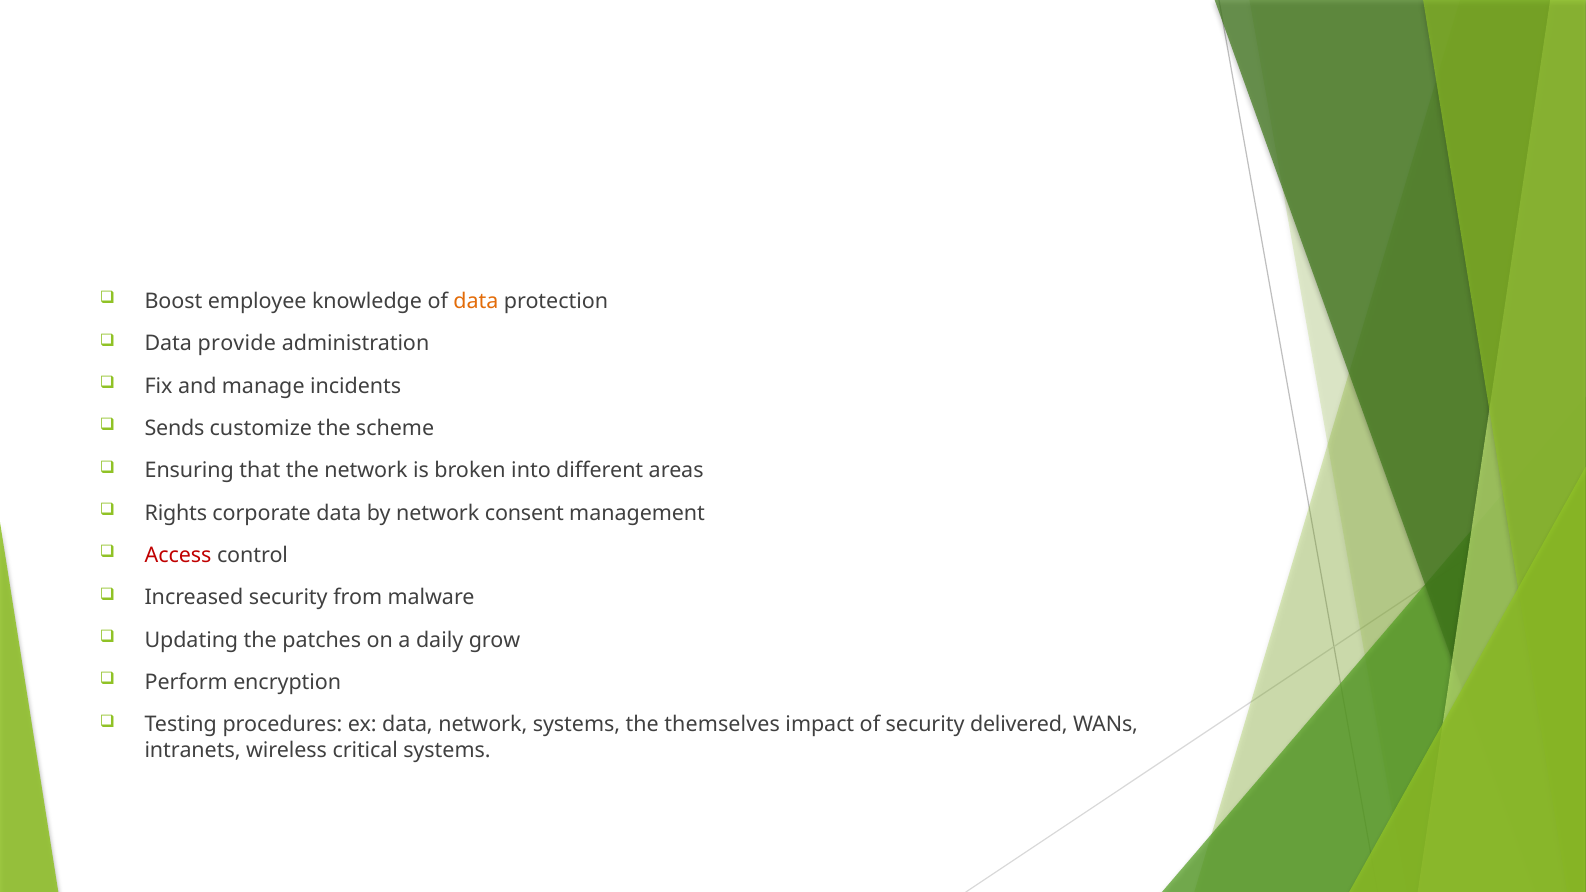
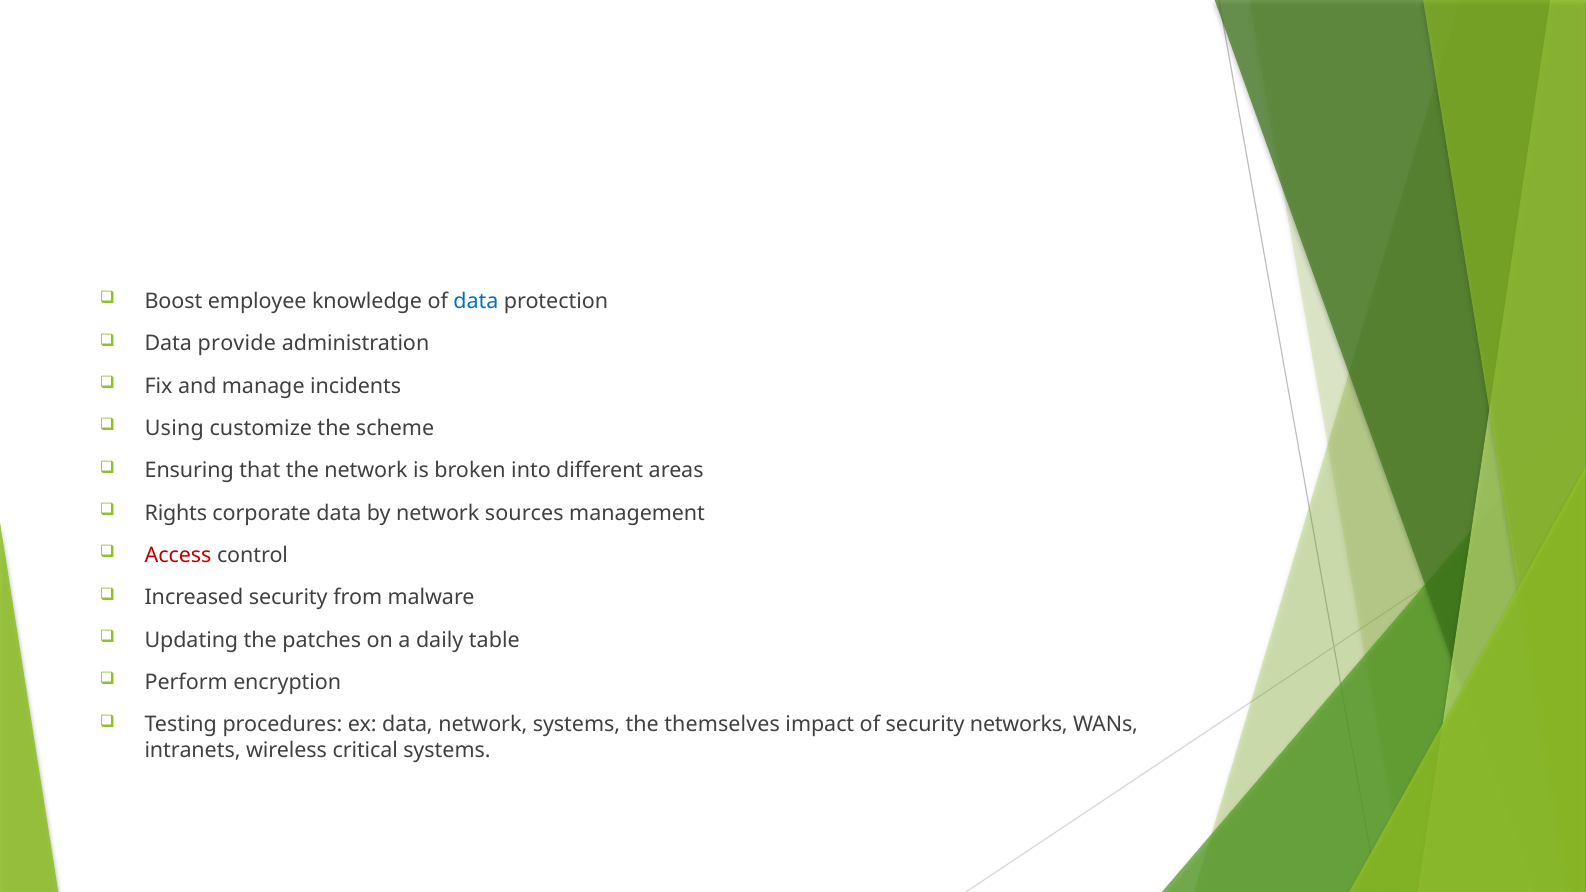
data colour: orange -> blue (476, 301)
Sends: Sends -> Using (174, 428)
consent: consent -> sources (524, 513)
grow: grow -> table (494, 640)
delivered: delivered -> networks (1019, 725)
